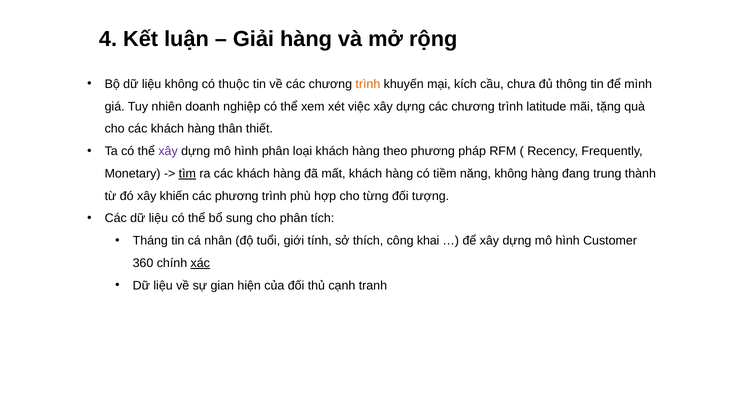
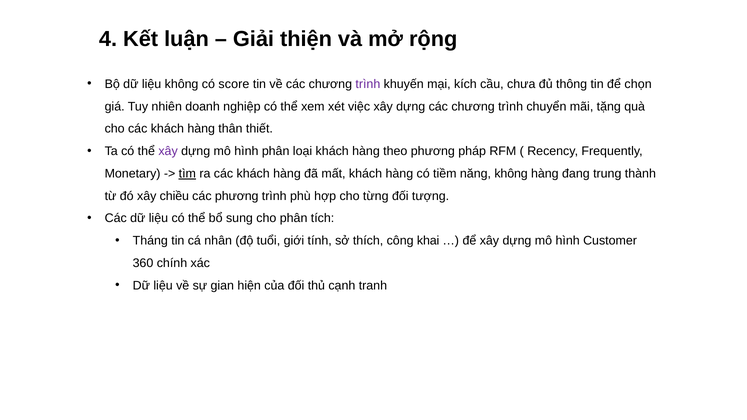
Giải hàng: hàng -> thiện (306, 39)
thuộc: thuộc -> score (234, 84)
trình colour: orange -> purple (368, 84)
mình: mình -> chọn (638, 84)
latitude: latitude -> chuyển (546, 106)
khiến: khiến -> chiều (174, 196)
xác underline: present -> none (200, 263)
